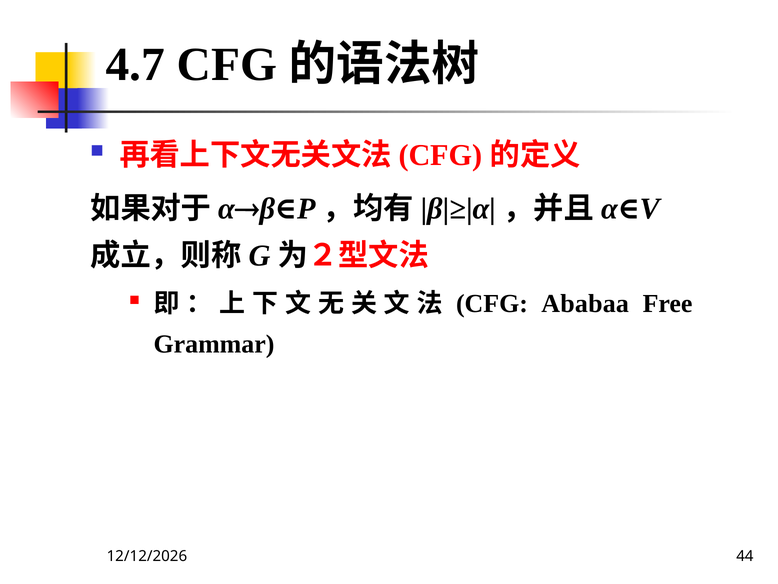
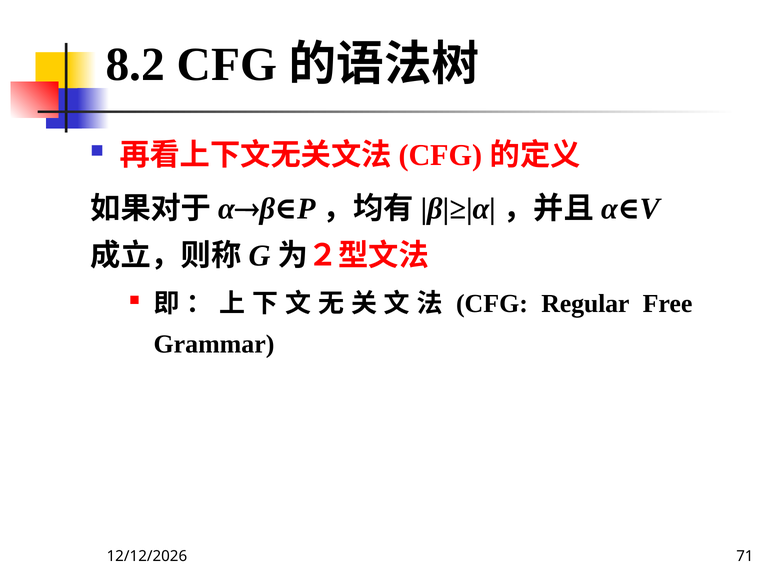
4.7: 4.7 -> 8.2 (135, 65)
Ababaa: Ababaa -> Regular (585, 304)
44: 44 -> 71 (745, 556)
